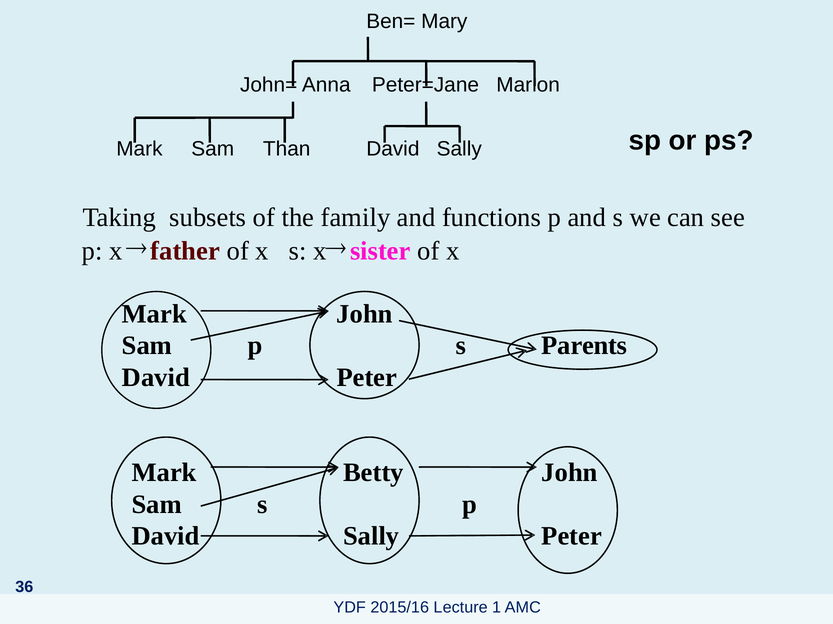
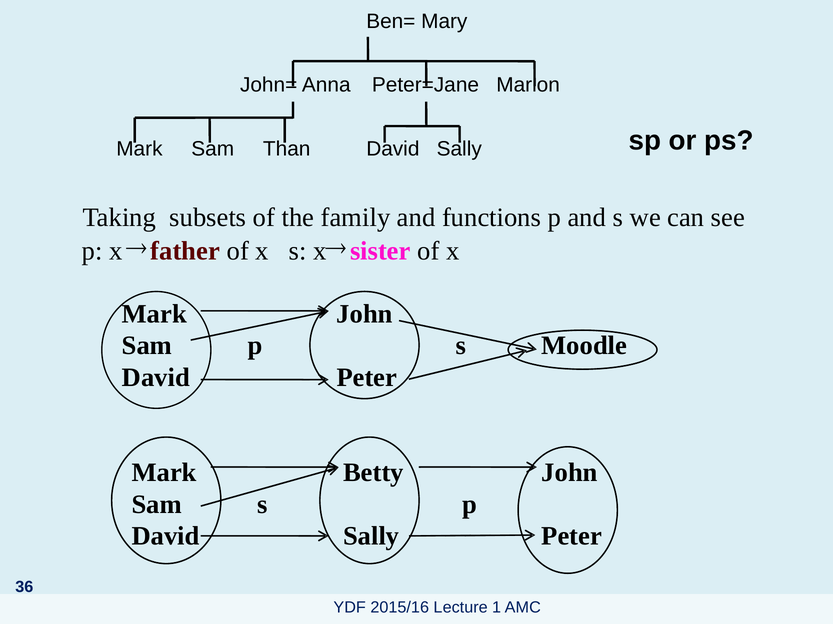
Parents: Parents -> Moodle (584, 346)
